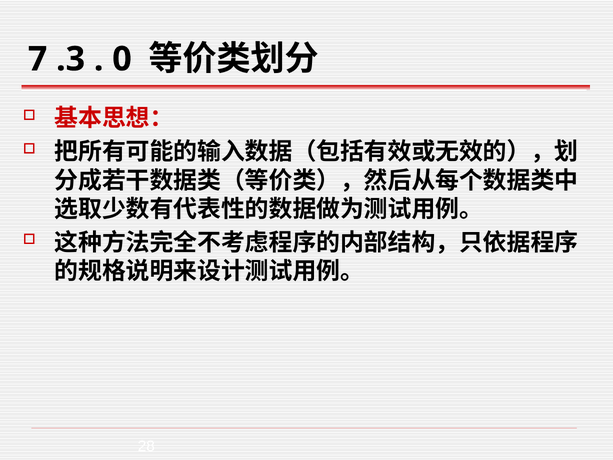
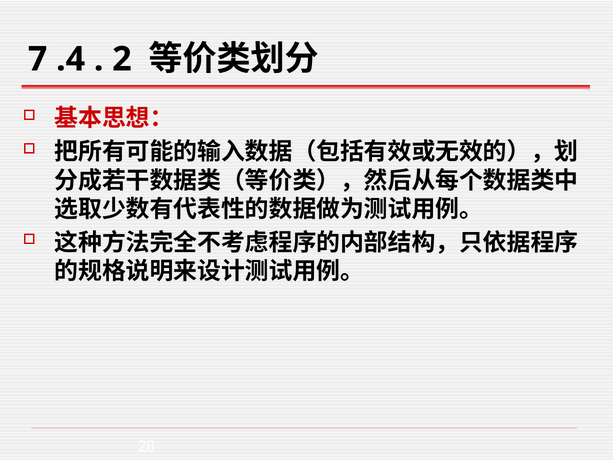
.3: .3 -> .4 (71, 59)
0: 0 -> 2 (122, 59)
